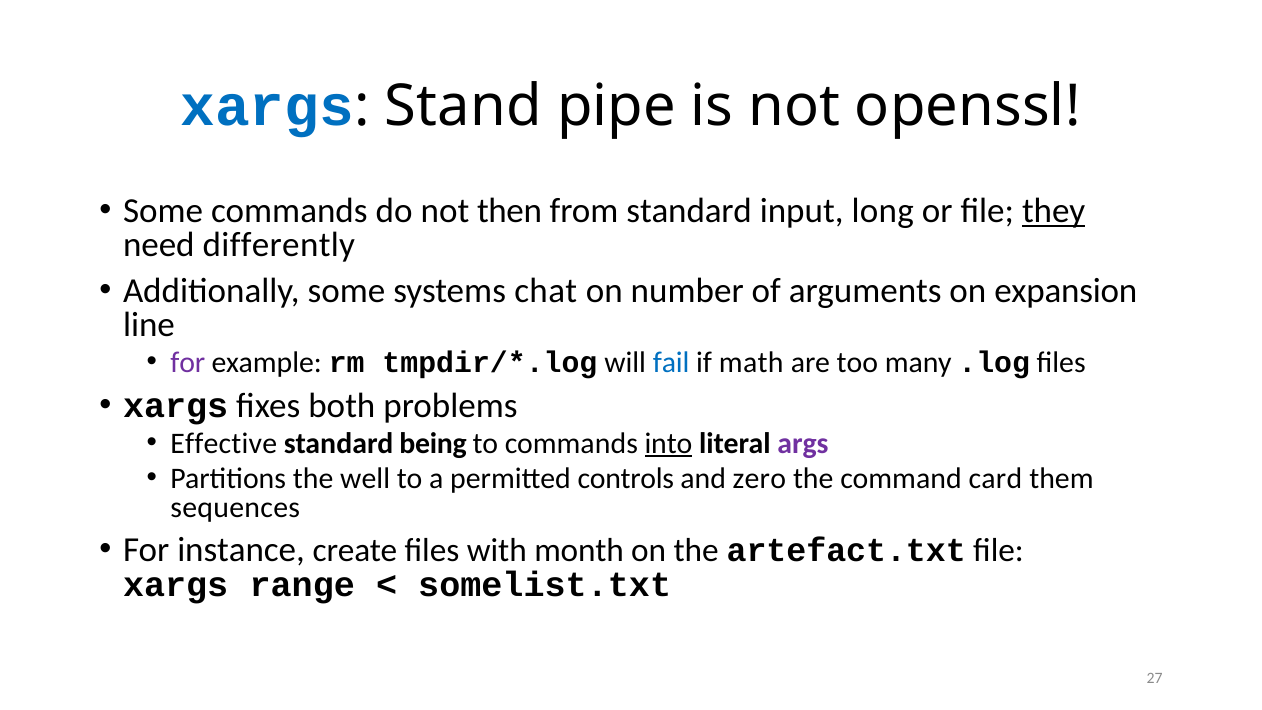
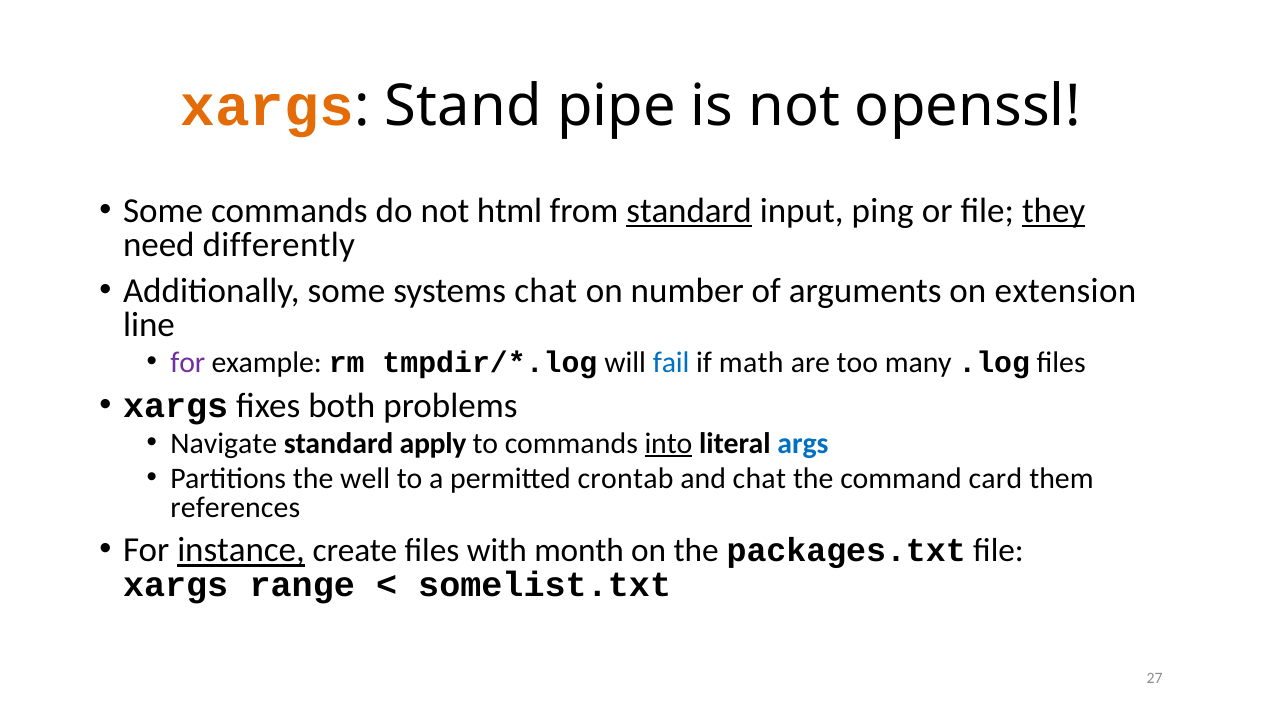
xargs colour: blue -> orange (267, 106)
then: then -> html (509, 211)
standard underline: none -> present (689, 211)
long: long -> ping (883, 211)
expansion: expansion -> extension (1066, 291)
Effective: Effective -> Navigate (224, 443)
being: being -> apply (433, 443)
args colour: purple -> blue (803, 443)
controls: controls -> crontab (626, 478)
and zero: zero -> chat (759, 478)
sequences: sequences -> references (235, 507)
instance underline: none -> present (241, 550)
artefact.txt: artefact.txt -> packages.txt (846, 551)
